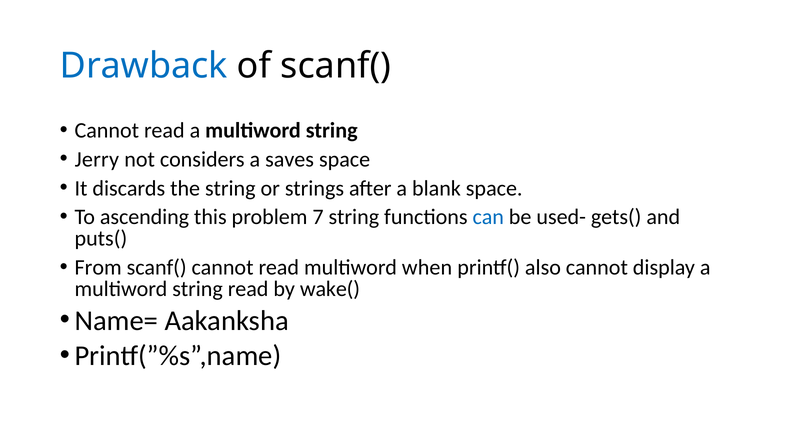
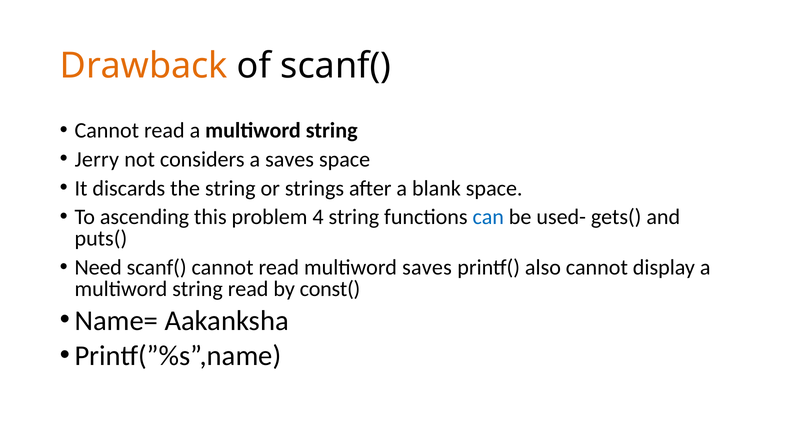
Drawback colour: blue -> orange (144, 66)
7: 7 -> 4 (318, 217)
From: From -> Need (98, 267)
multiword when: when -> saves (427, 267)
wake(: wake( -> const( (330, 289)
